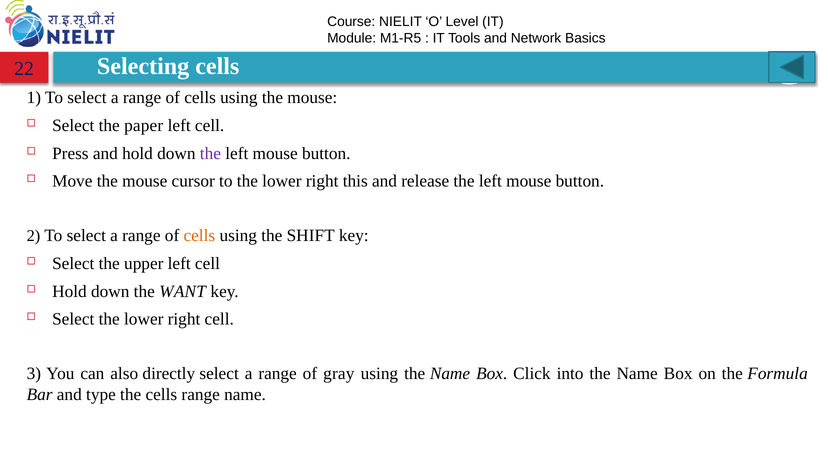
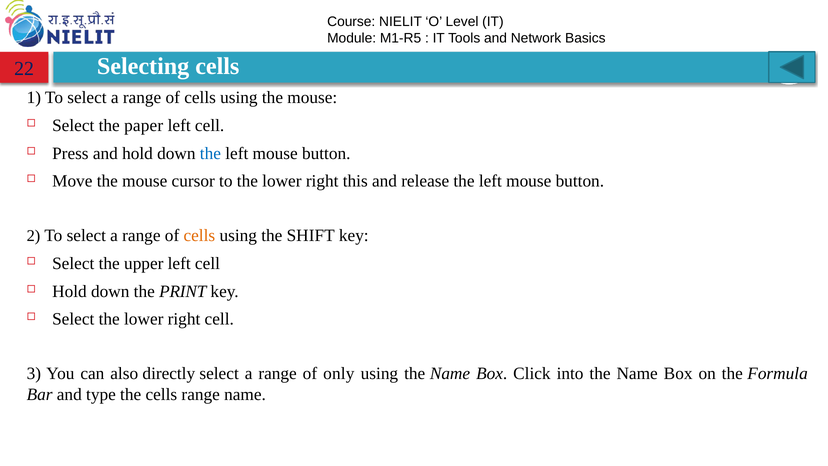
the colour: purple -> blue (210, 153)
WANT: WANT -> PRINT (183, 291)
gray: gray -> only (339, 374)
